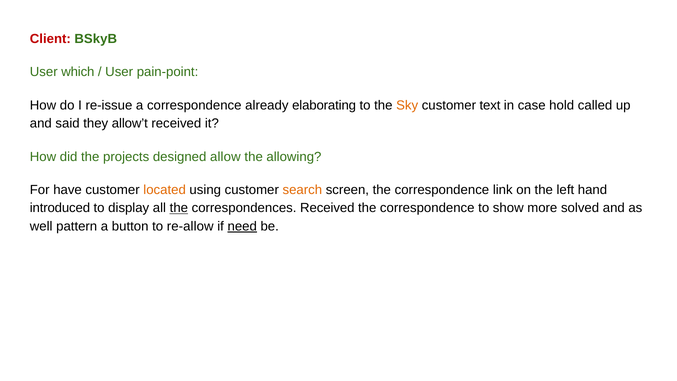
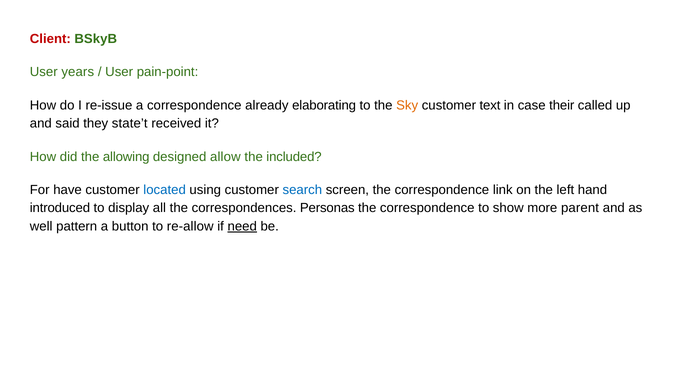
which: which -> years (78, 72)
hold: hold -> their (562, 105)
allow’t: allow’t -> state’t (130, 123)
projects: projects -> allowing (126, 157)
allowing: allowing -> included (294, 157)
located colour: orange -> blue (165, 190)
search colour: orange -> blue (302, 190)
the underline: present -> none (179, 208)
correspondences Received: Received -> Personas (327, 208)
solved: solved -> parent (580, 208)
